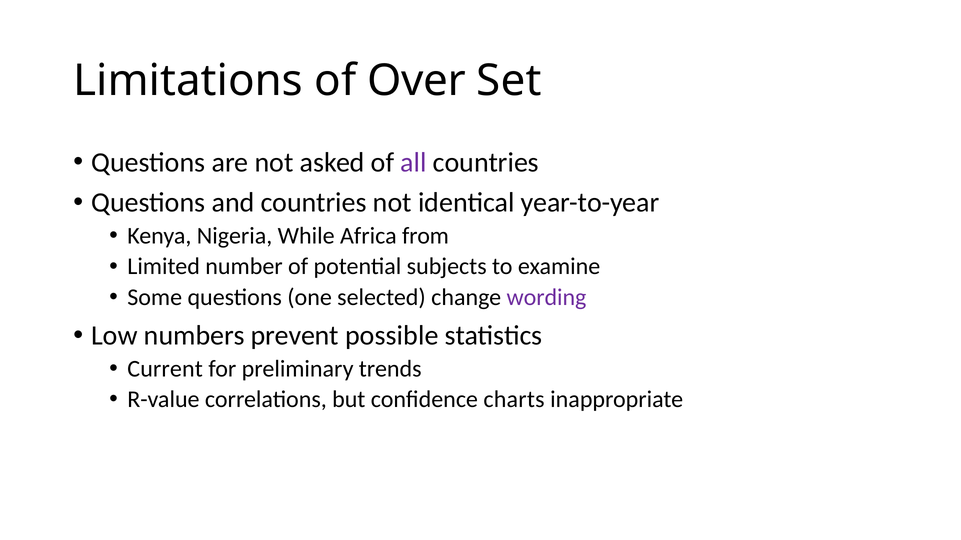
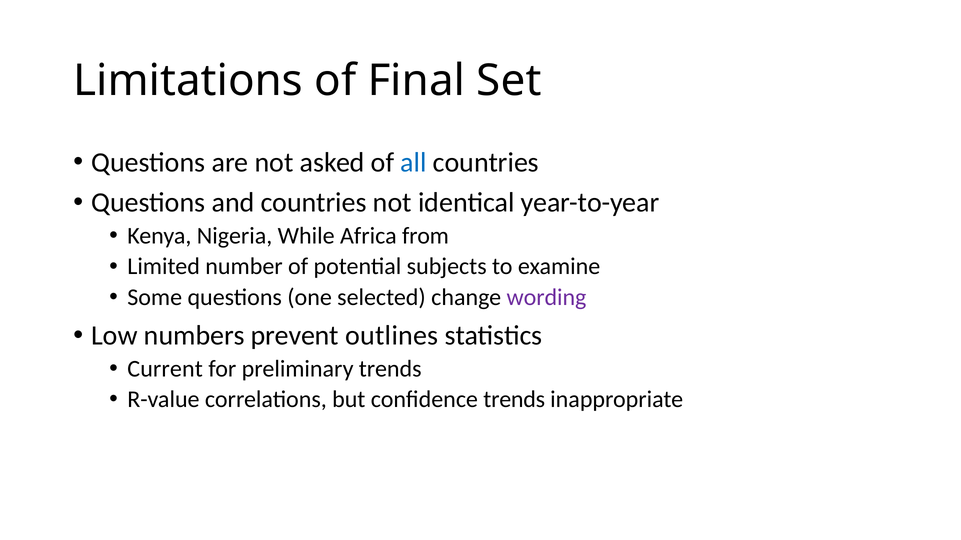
Over: Over -> Final (416, 81)
all colour: purple -> blue (414, 162)
possible: possible -> outlines (392, 336)
confidence charts: charts -> trends (514, 400)
